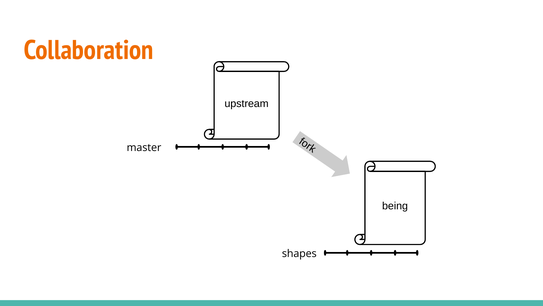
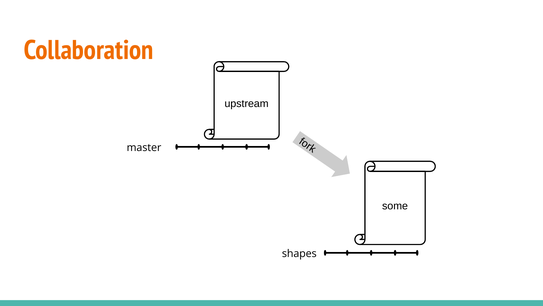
being: being -> some (395, 206)
